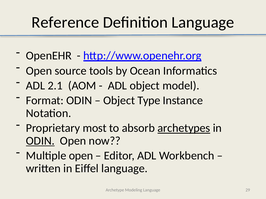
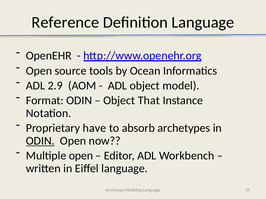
2.1: 2.1 -> 2.9 (55, 86)
Type: Type -> That (149, 101)
most: most -> have (95, 128)
archetypes underline: present -> none (184, 128)
